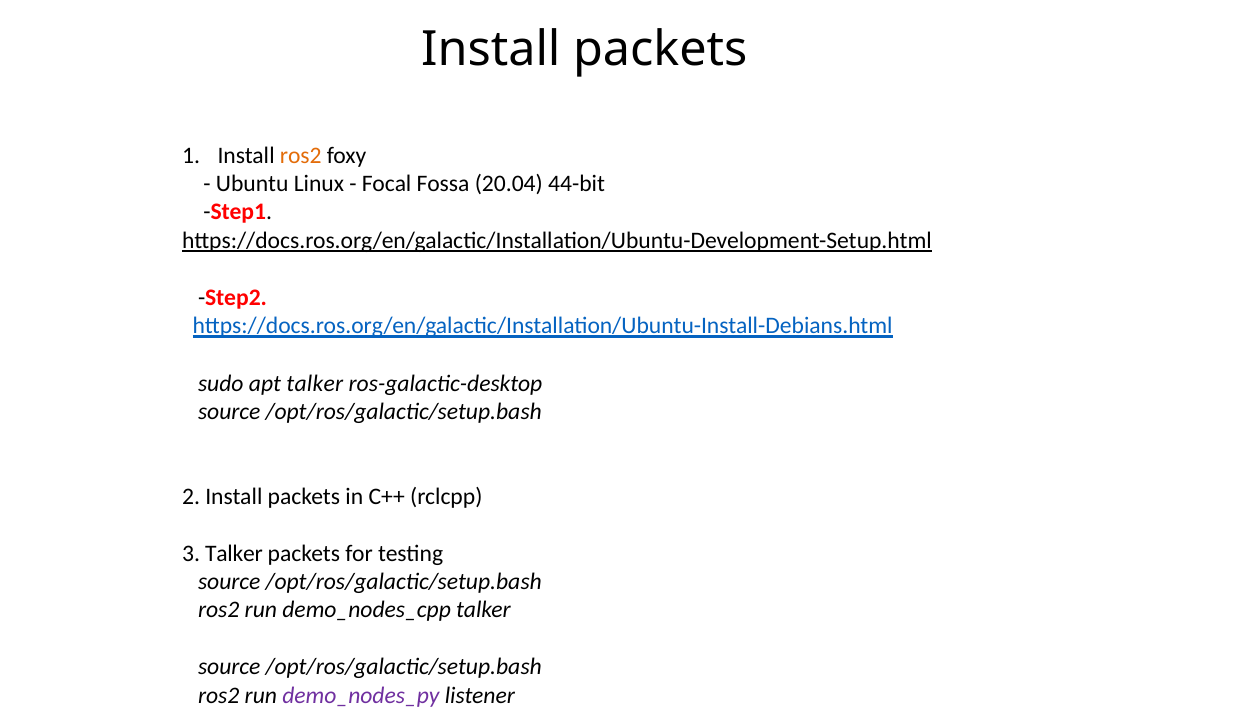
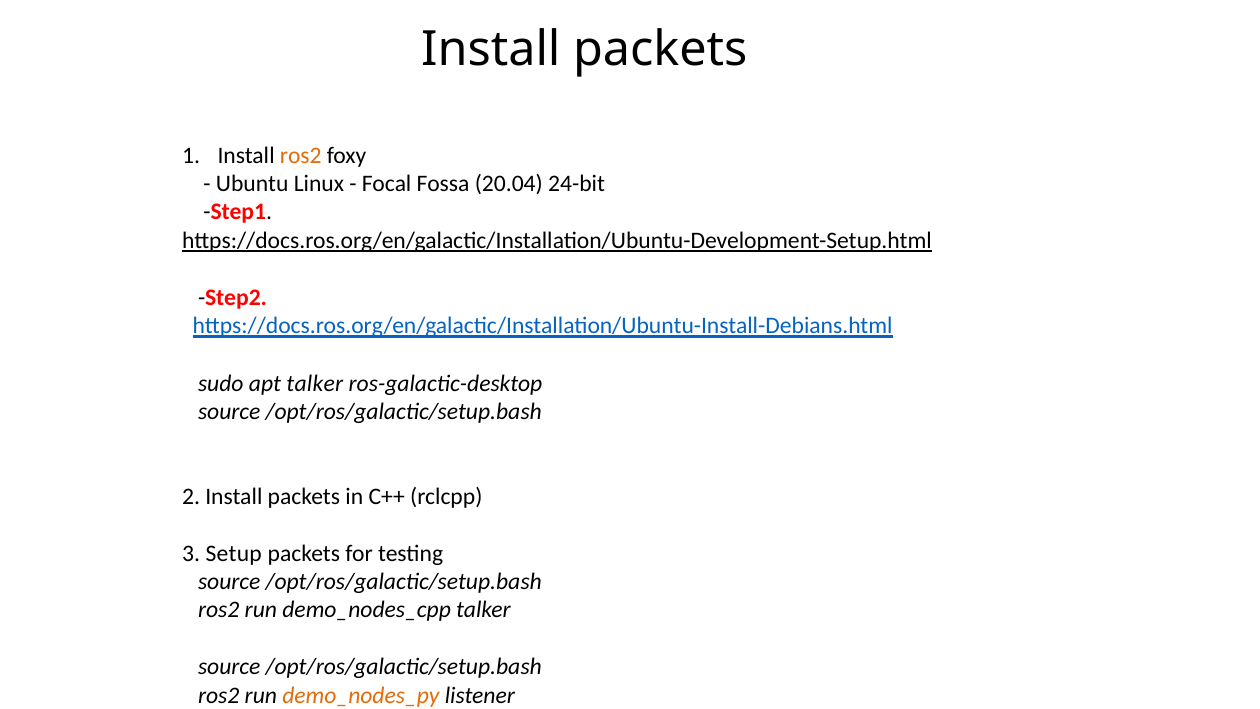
44-bit: 44-bit -> 24-bit (577, 184)
3 Talker: Talker -> Setup (234, 553)
demo_nodes_py colour: purple -> orange (361, 695)
